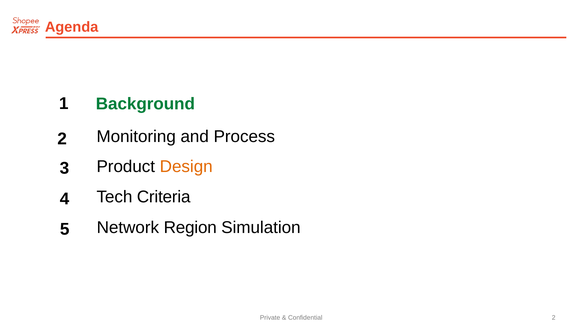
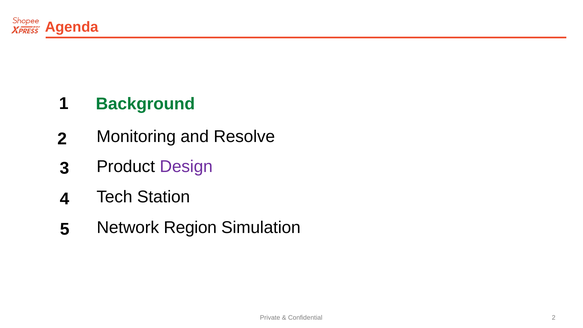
Process: Process -> Resolve (244, 136)
Design colour: orange -> purple (186, 166)
Criteria: Criteria -> Station (164, 197)
